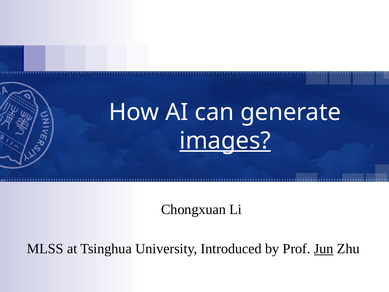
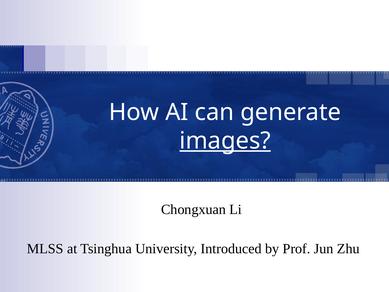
Jun underline: present -> none (324, 249)
